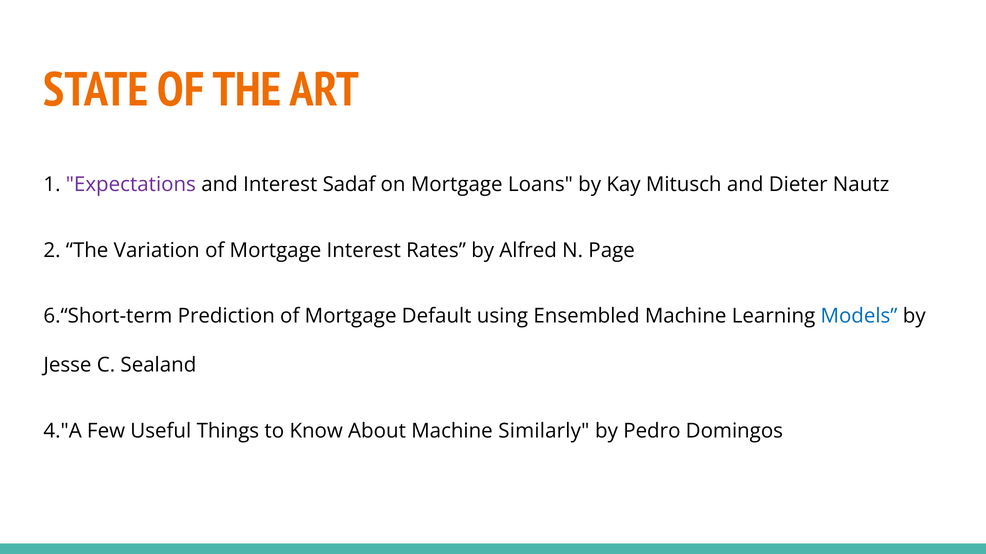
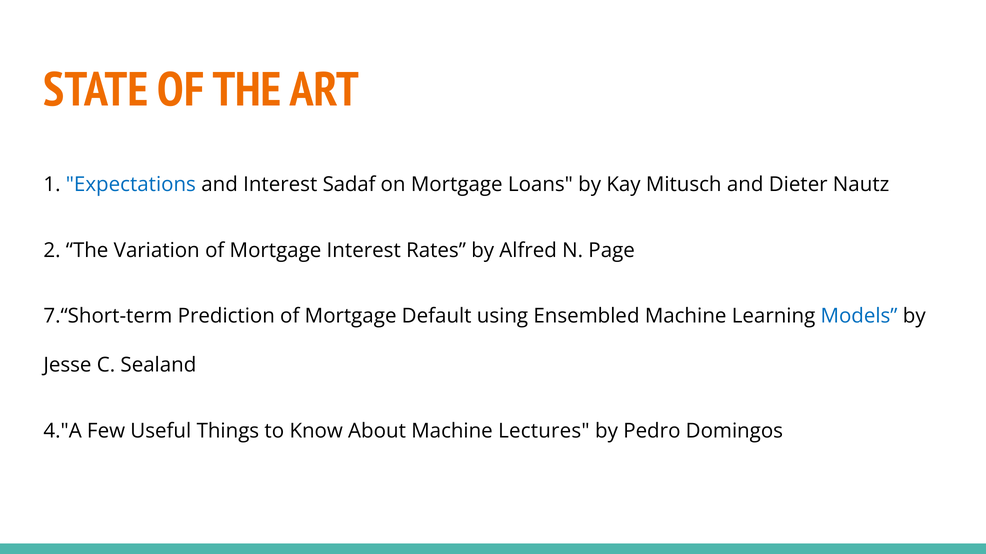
Expectations colour: purple -> blue (131, 185)
6.“Short-term: 6.“Short-term -> 7.“Short-term (108, 316)
Similarly: Similarly -> Lectures (544, 431)
